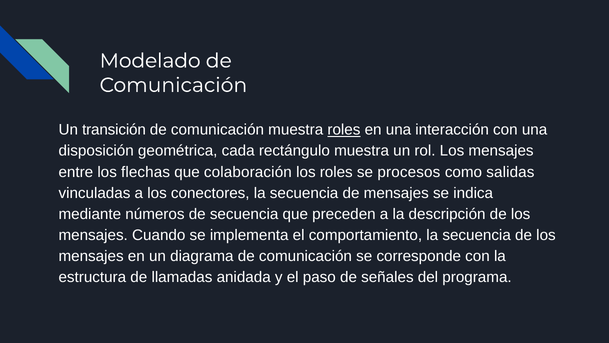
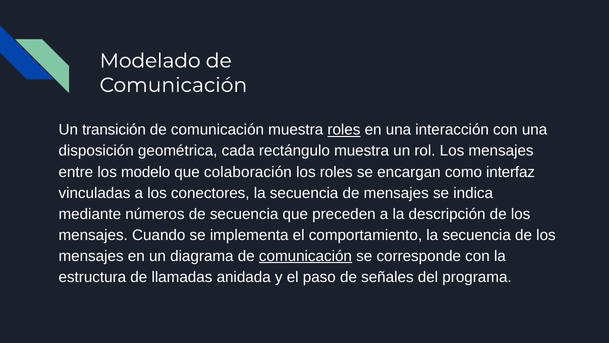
flechas: flechas -> modelo (146, 172)
procesos: procesos -> encargan (409, 172)
salidas: salidas -> interfaz (511, 172)
comunicación underline: none -> present (305, 256)
